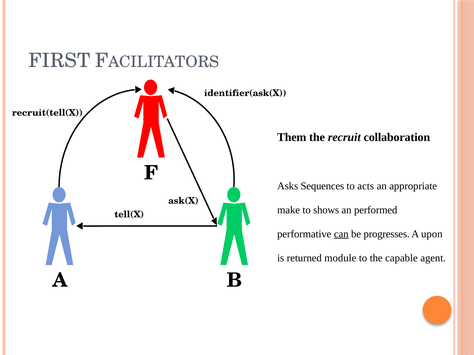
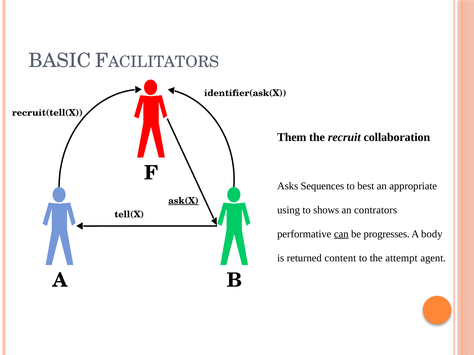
FIRST: FIRST -> BASIC (60, 61)
acts: acts -> best (366, 186)
ask(X underline: none -> present (183, 201)
make: make -> using (289, 210)
performed: performed -> contrators (376, 210)
upon: upon -> body (432, 234)
module: module -> content (340, 258)
capable: capable -> attempt (401, 258)
